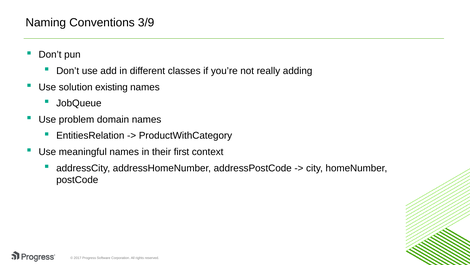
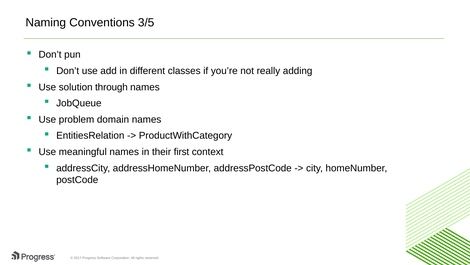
3/9: 3/9 -> 3/5 (146, 22)
existing: existing -> through (111, 87)
